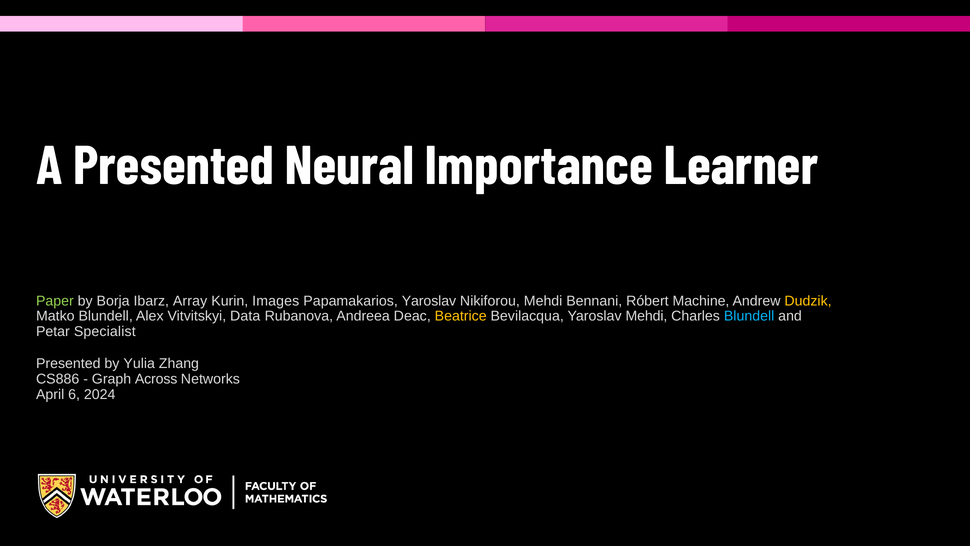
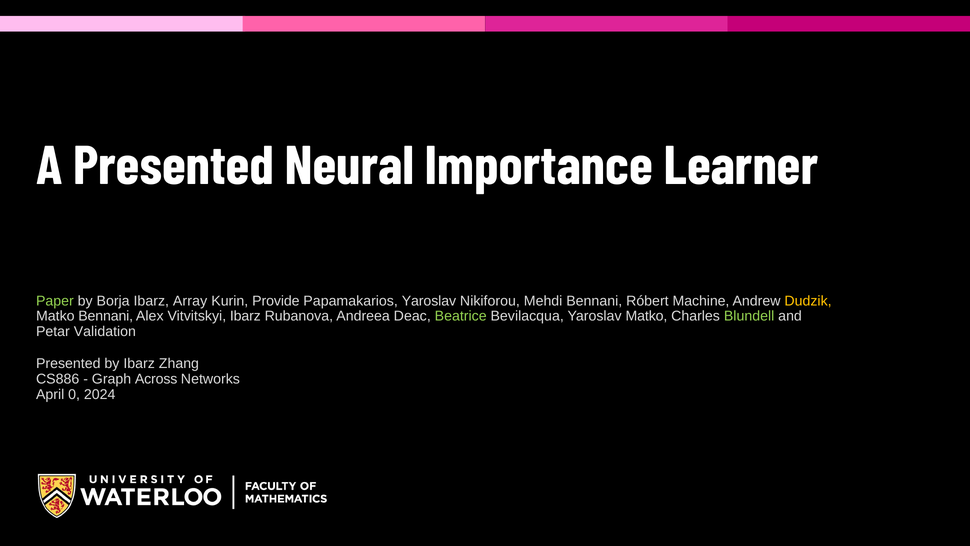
Images: Images -> Provide (276, 301)
Matko Blundell: Blundell -> Bennani (106, 316)
Vitvitskyi Data: Data -> Ibarz (245, 316)
Beatrice colour: yellow -> light green (461, 316)
Yaroslav Mehdi: Mehdi -> Matko (646, 316)
Blundell colour: light blue -> light green (749, 316)
Specialist: Specialist -> Validation (105, 331)
by Yulia: Yulia -> Ibarz (139, 363)
6: 6 -> 0 (74, 394)
